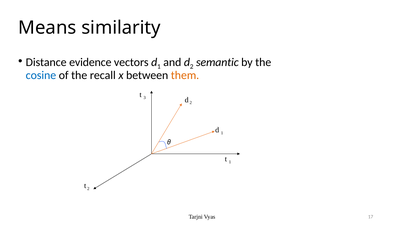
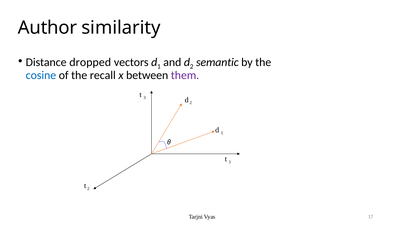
Means: Means -> Author (47, 28)
evidence: evidence -> dropped (90, 62)
them colour: orange -> purple (185, 75)
